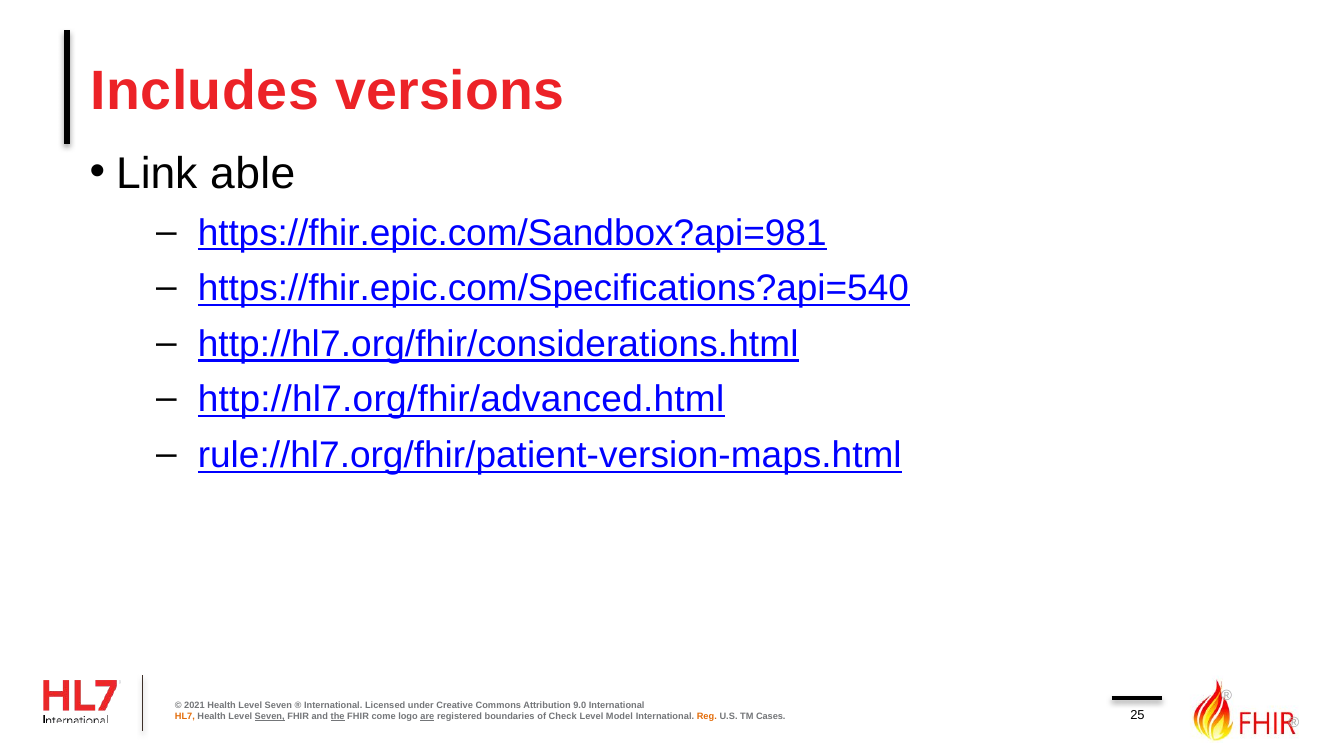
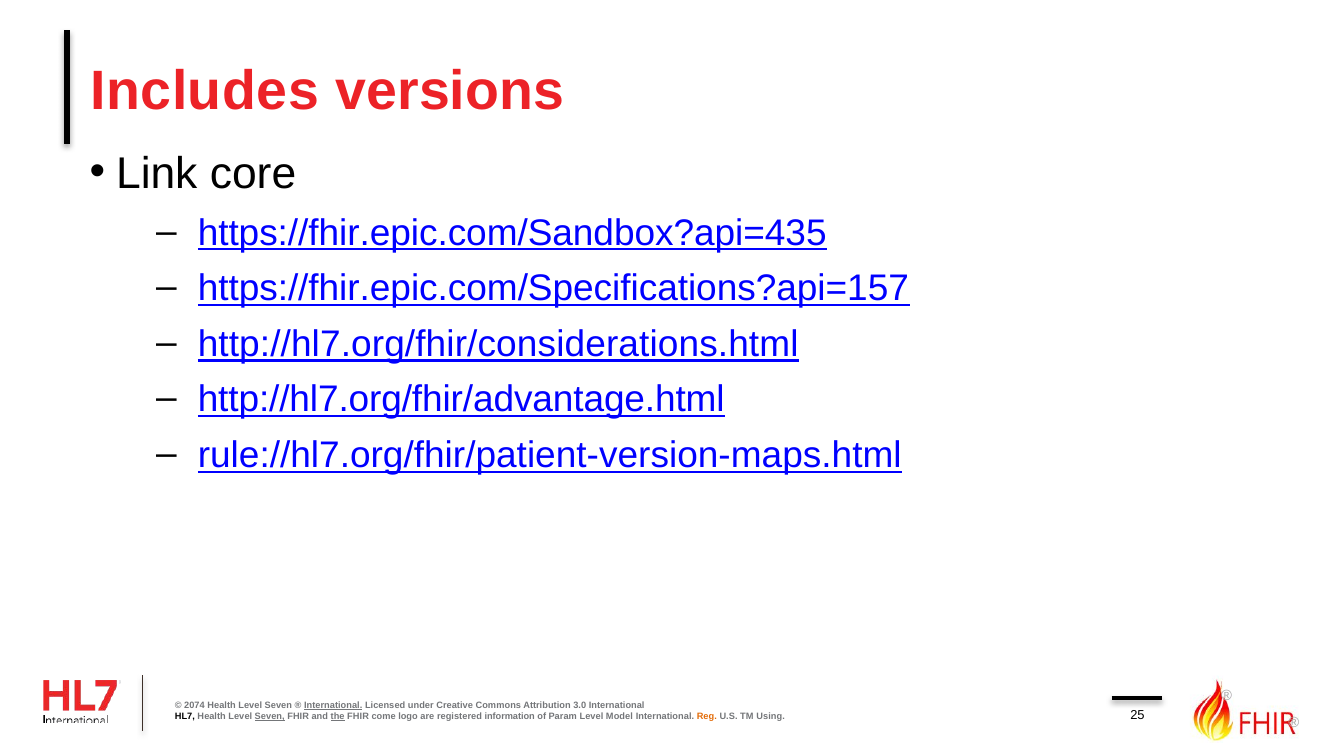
able: able -> core (253, 174)
https://fhir.epic.com/Sandbox?api=981: https://fhir.epic.com/Sandbox?api=981 -> https://fhir.epic.com/Sandbox?api=435 (512, 233)
https://fhir.epic.com/Specifications?api=540: https://fhir.epic.com/Specifications?api=540 -> https://fhir.epic.com/Specifications?api=157 (553, 289)
http://hl7.org/fhir/advanced.html: http://hl7.org/fhir/advanced.html -> http://hl7.org/fhir/advantage.html (461, 400)
2021: 2021 -> 2074 (194, 705)
International underline: none -> present (333, 705)
9.0: 9.0 -> 3.0 (580, 705)
HL7 colour: orange -> black (185, 716)
are underline: present -> none (427, 716)
boundaries: boundaries -> information (510, 716)
Check: Check -> Param (563, 716)
Cases: Cases -> Using (771, 716)
